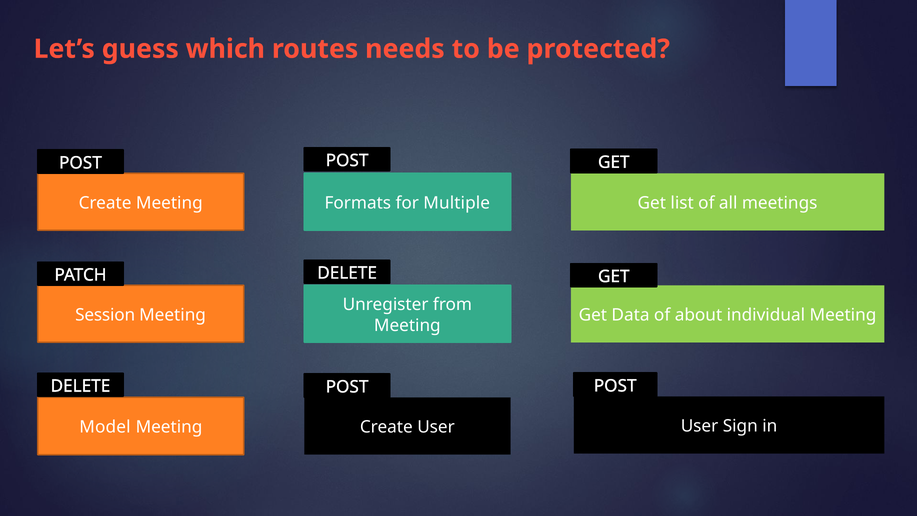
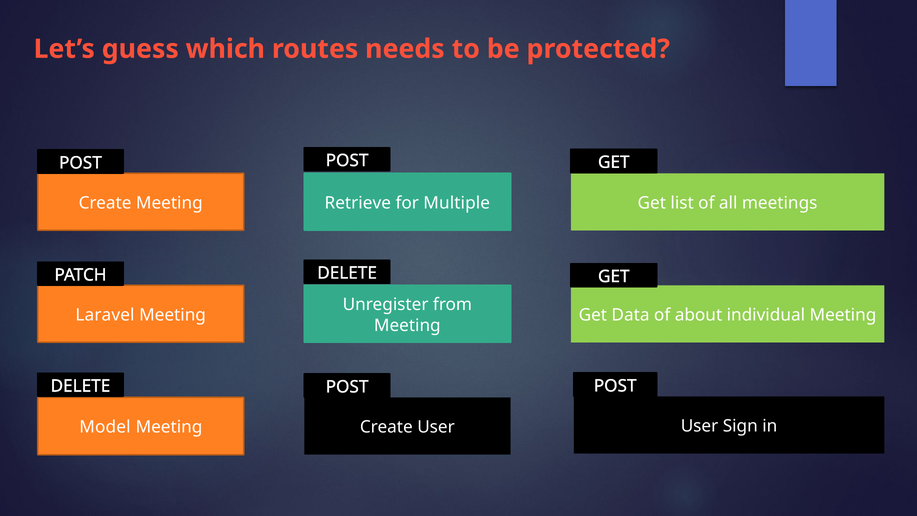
Formats: Formats -> Retrieve (358, 203)
Session: Session -> Laravel (105, 315)
